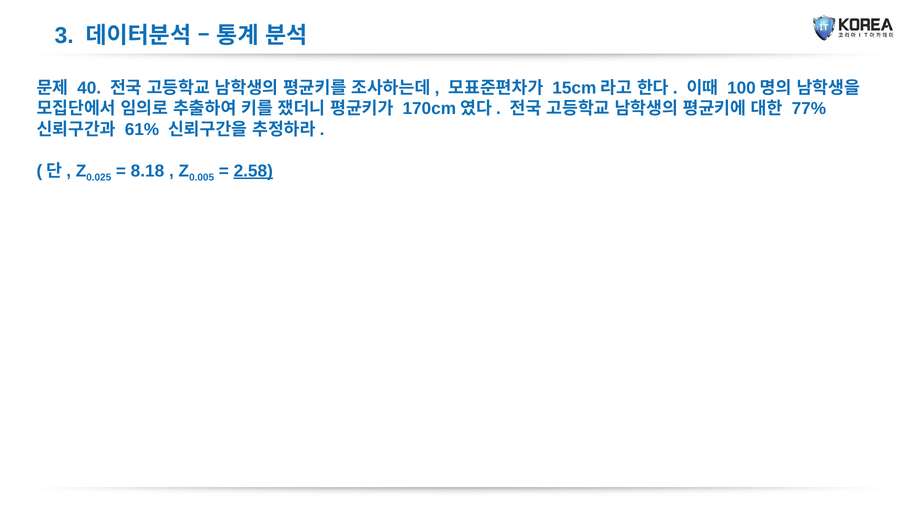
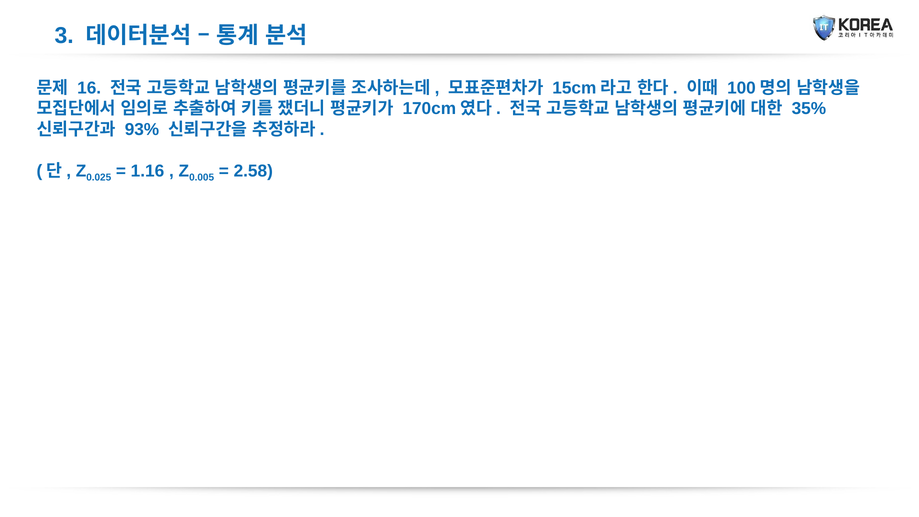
40: 40 -> 16 (89, 88)
77%: 77% -> 35% (809, 109)
61%: 61% -> 93% (142, 129)
8.18: 8.18 -> 1.16 (147, 171)
2.58 underline: present -> none (253, 171)
